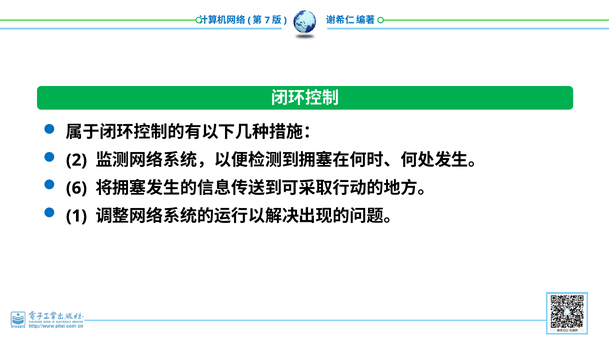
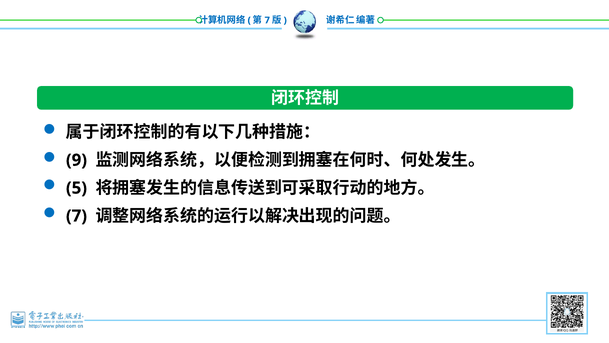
2: 2 -> 9 (76, 160)
6: 6 -> 5 (76, 188)
1: 1 -> 7 (76, 216)
